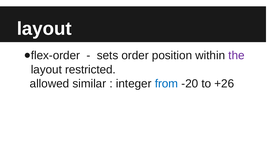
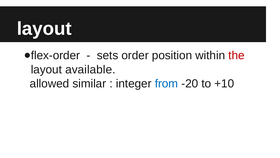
the colour: purple -> red (236, 55)
restricted: restricted -> available (90, 69)
+26: +26 -> +10 (224, 83)
